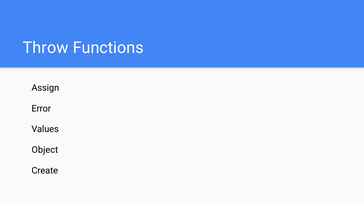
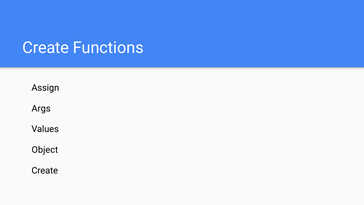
Throw: Throw -> Create (46, 48)
Error: Error -> Args (41, 108)
